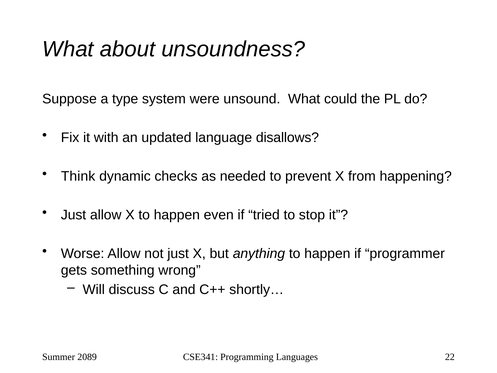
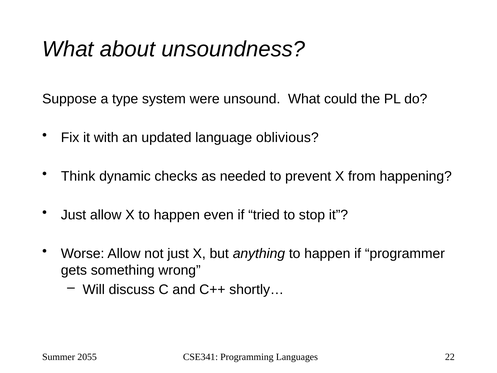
disallows: disallows -> oblivious (287, 137)
2089: 2089 -> 2055 (87, 357)
